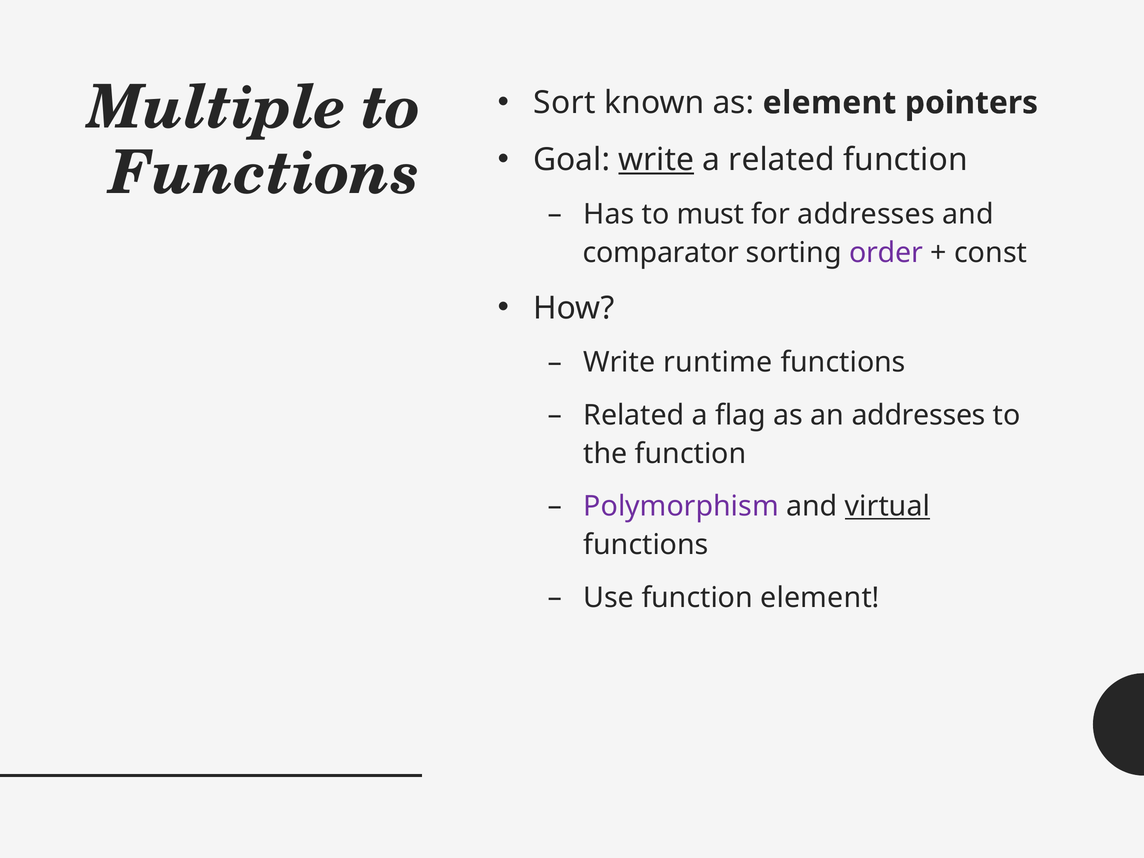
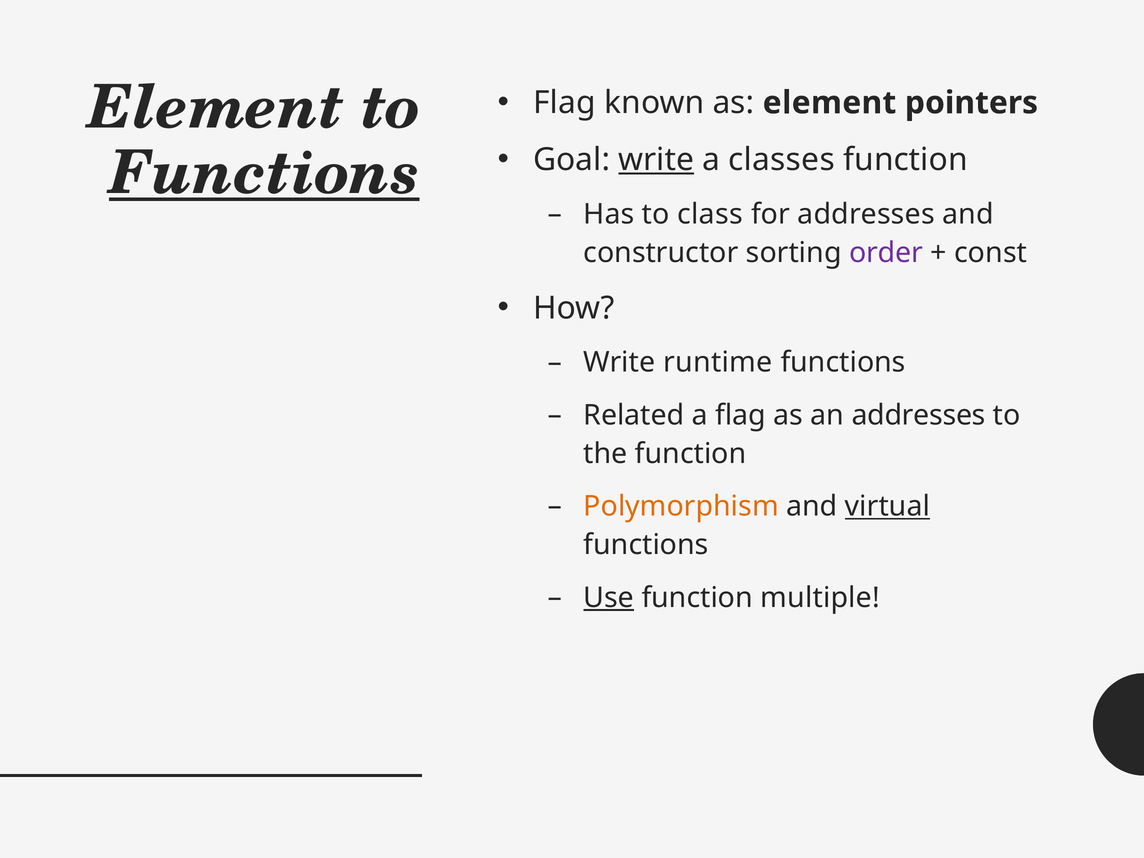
Sort: Sort -> Flag (564, 103)
Multiple: Multiple -> Element (216, 108)
a related: related -> classes (782, 160)
Functions underline: none -> present (264, 173)
must: must -> class (710, 214)
comparator: comparator -> constructor (661, 253)
Polymorphism colour: purple -> orange (681, 506)
Use underline: none -> present (609, 598)
function element: element -> multiple (820, 598)
